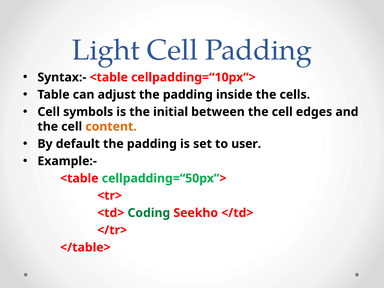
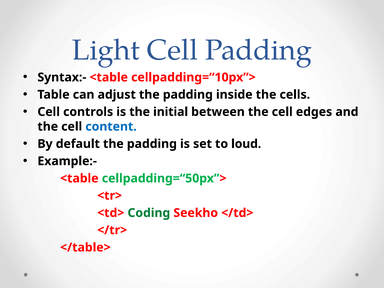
symbols: symbols -> controls (88, 112)
content colour: orange -> blue (111, 127)
user: user -> loud (246, 144)
